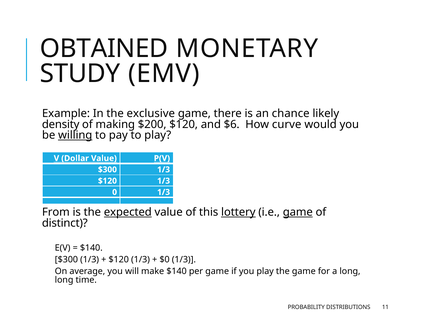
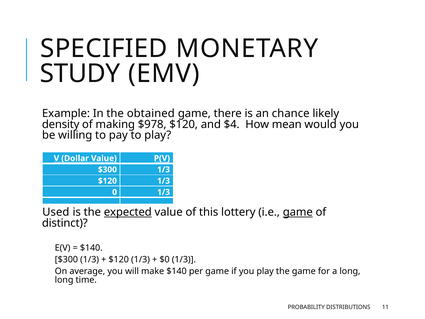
OBTAINED: OBTAINED -> SPECIFIED (104, 48)
exclusive: exclusive -> obtained (151, 113)
$200: $200 -> $978 (152, 124)
$6: $6 -> $4 (232, 124)
curve: curve -> mean (287, 124)
willing underline: present -> none (75, 135)
From: From -> Used (56, 212)
lottery underline: present -> none (238, 212)
